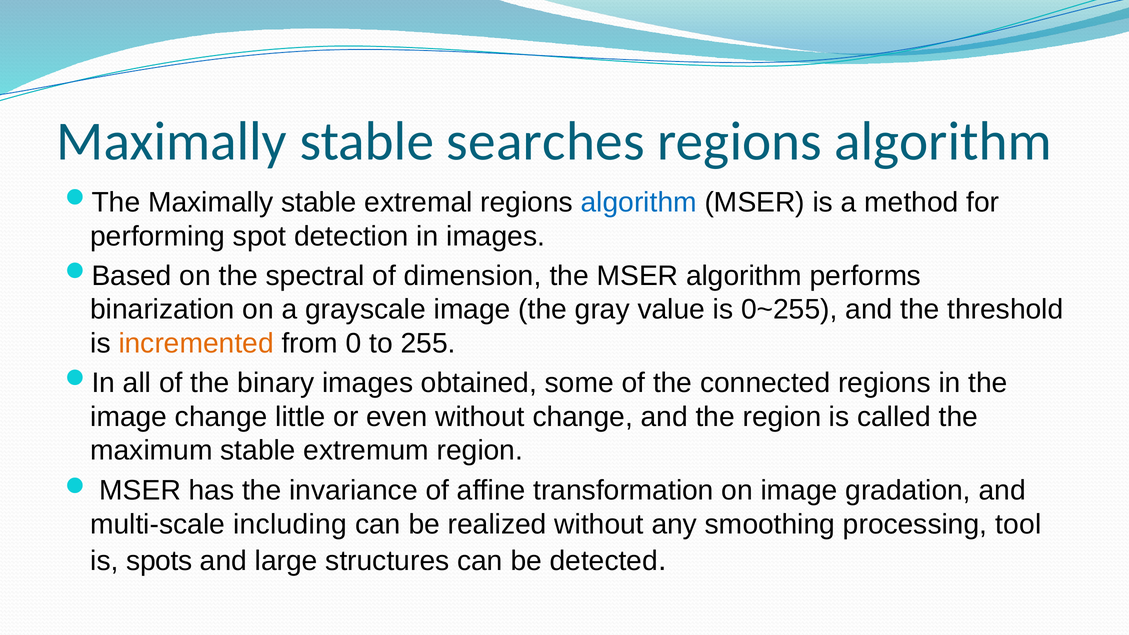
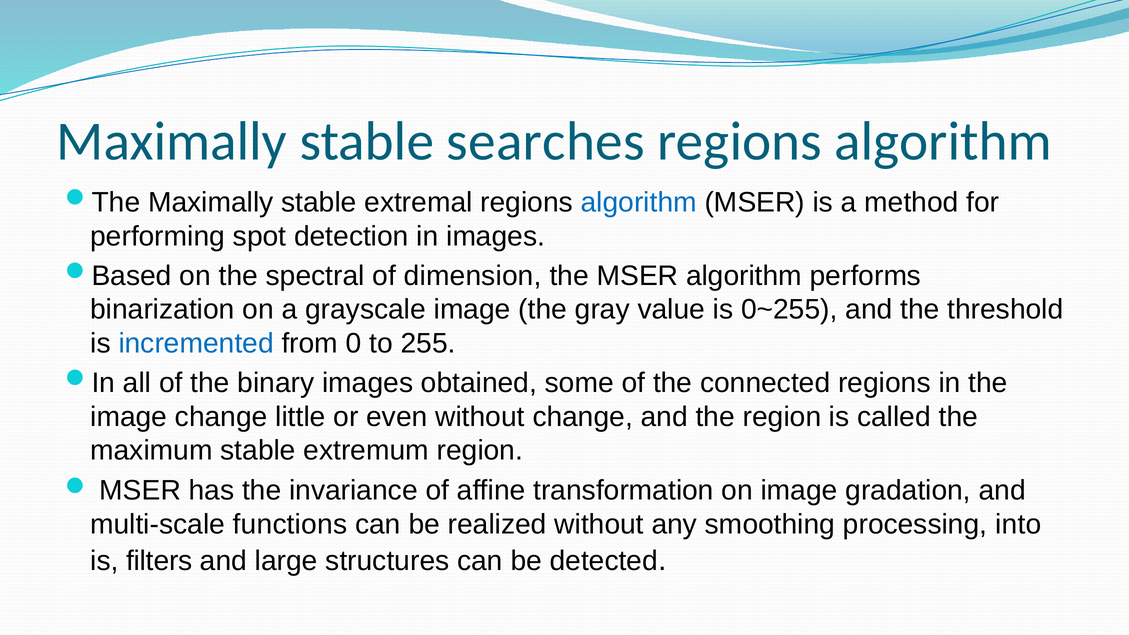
incremented colour: orange -> blue (196, 343)
including: including -> functions (290, 525)
tool: tool -> into (1018, 525)
spots: spots -> filters (159, 561)
